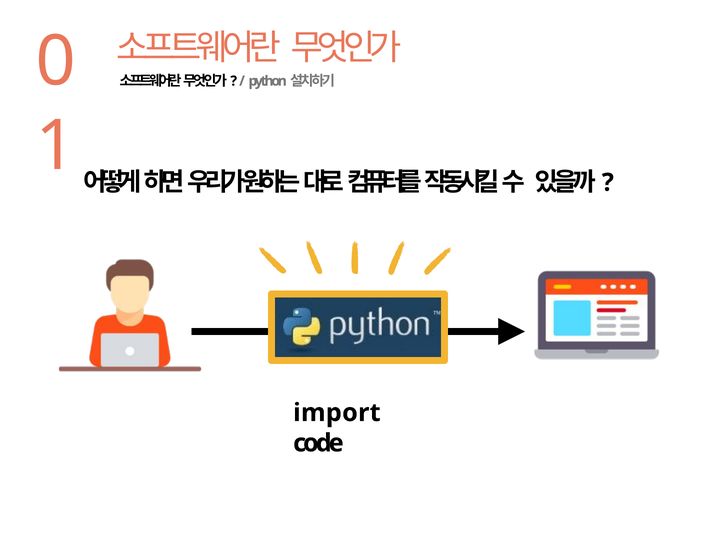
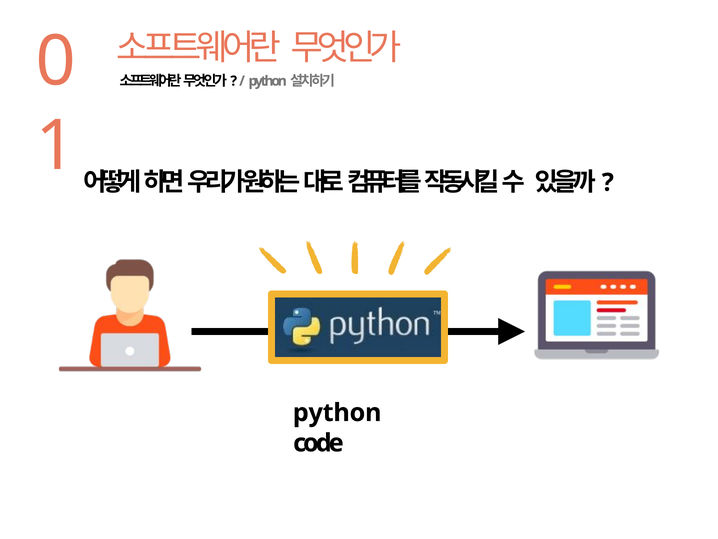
import: import -> python (337, 412)
